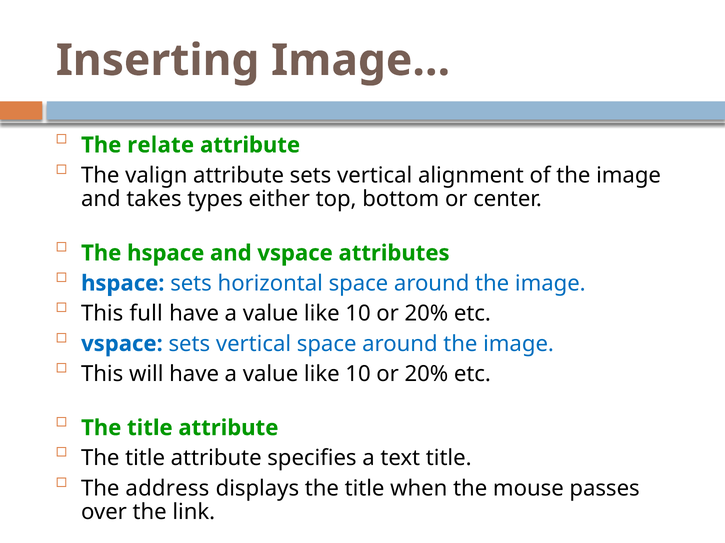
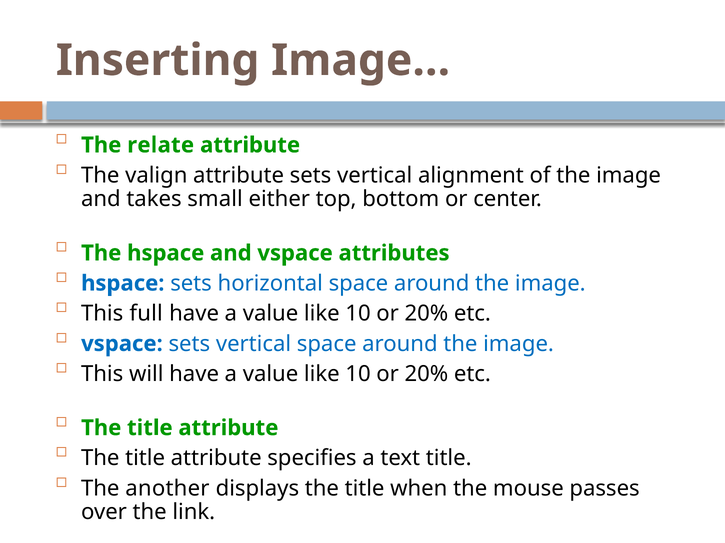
types: types -> small (215, 199)
address: address -> another (167, 489)
